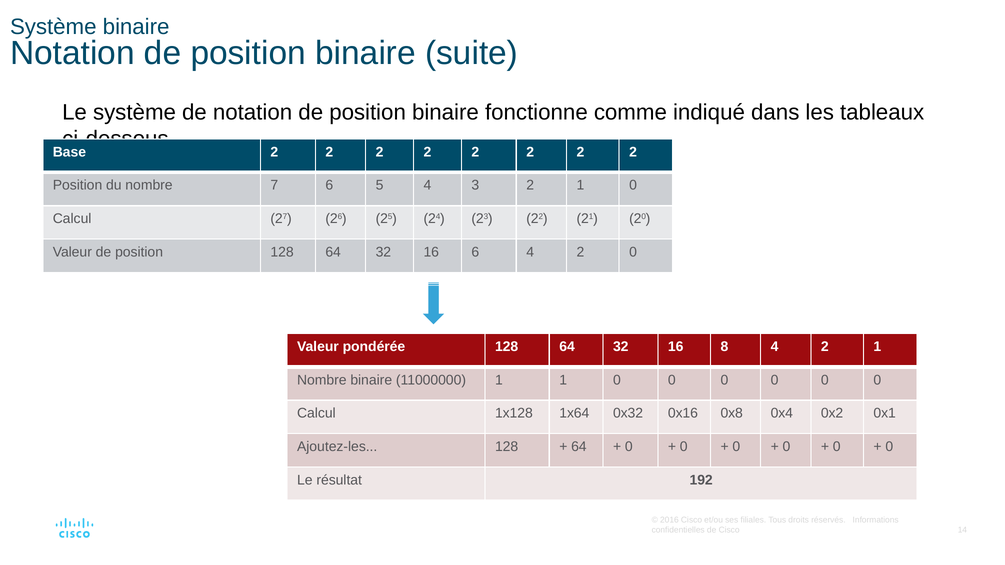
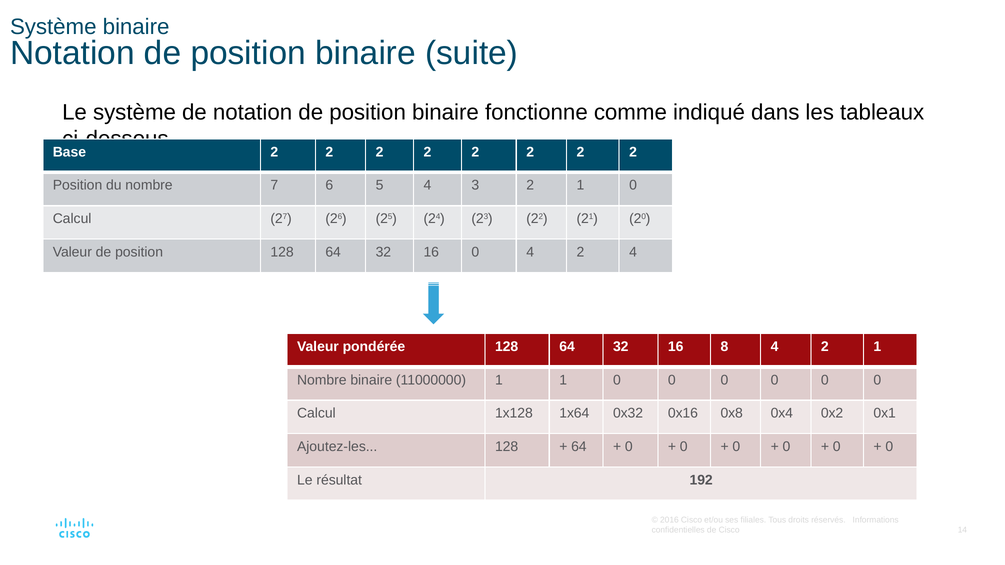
16 6: 6 -> 0 (475, 252)
2 0: 0 -> 4 (633, 252)
